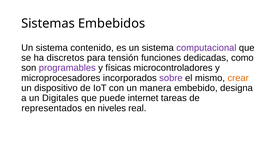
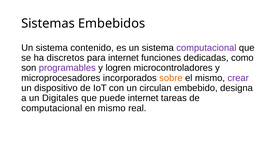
para tensión: tensión -> internet (123, 58)
físicas: físicas -> logren (118, 68)
sobre colour: purple -> orange (171, 78)
crear colour: orange -> purple (238, 78)
manera: manera -> circulan (156, 88)
representados: representados -> computacional (52, 108)
en niveles: niveles -> mismo (112, 108)
